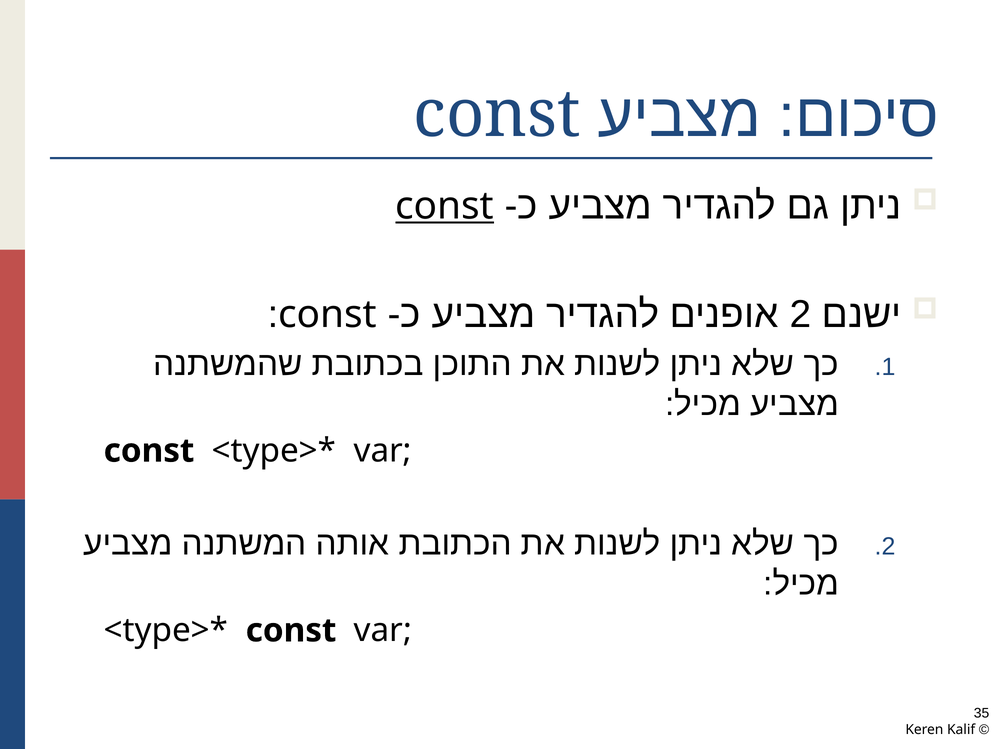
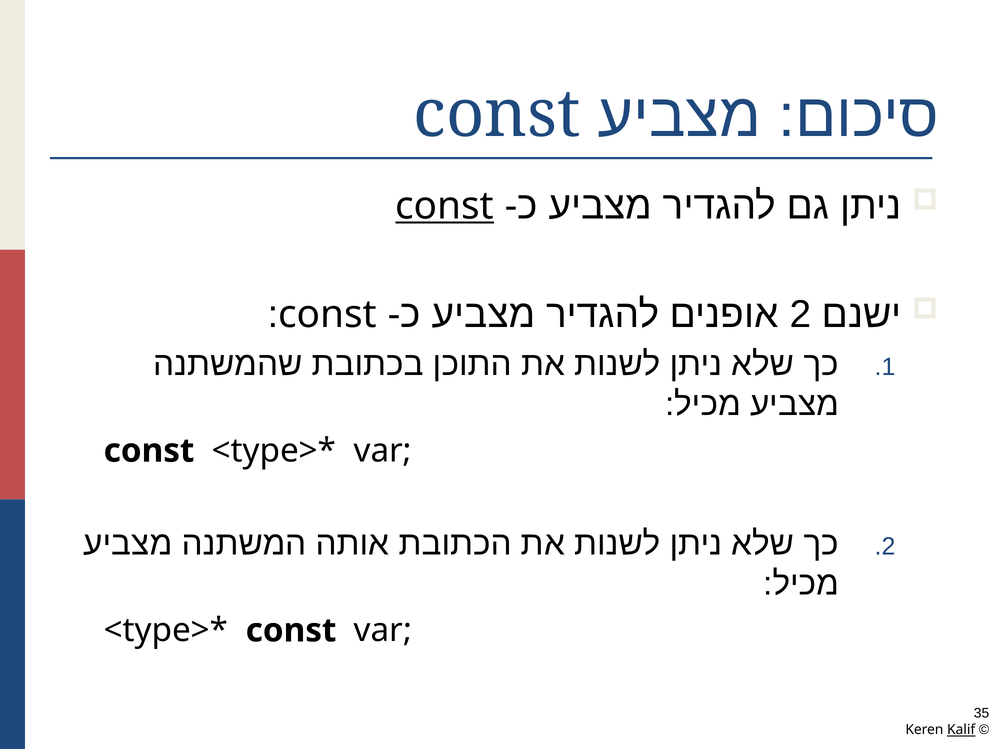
Kalif underline: none -> present (961, 730)
